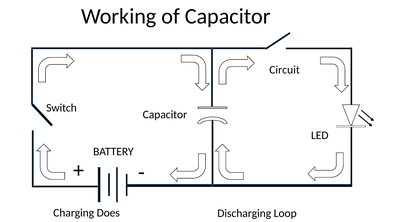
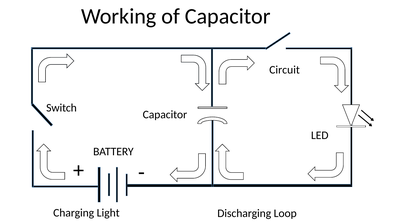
Does: Does -> Light (108, 213)
